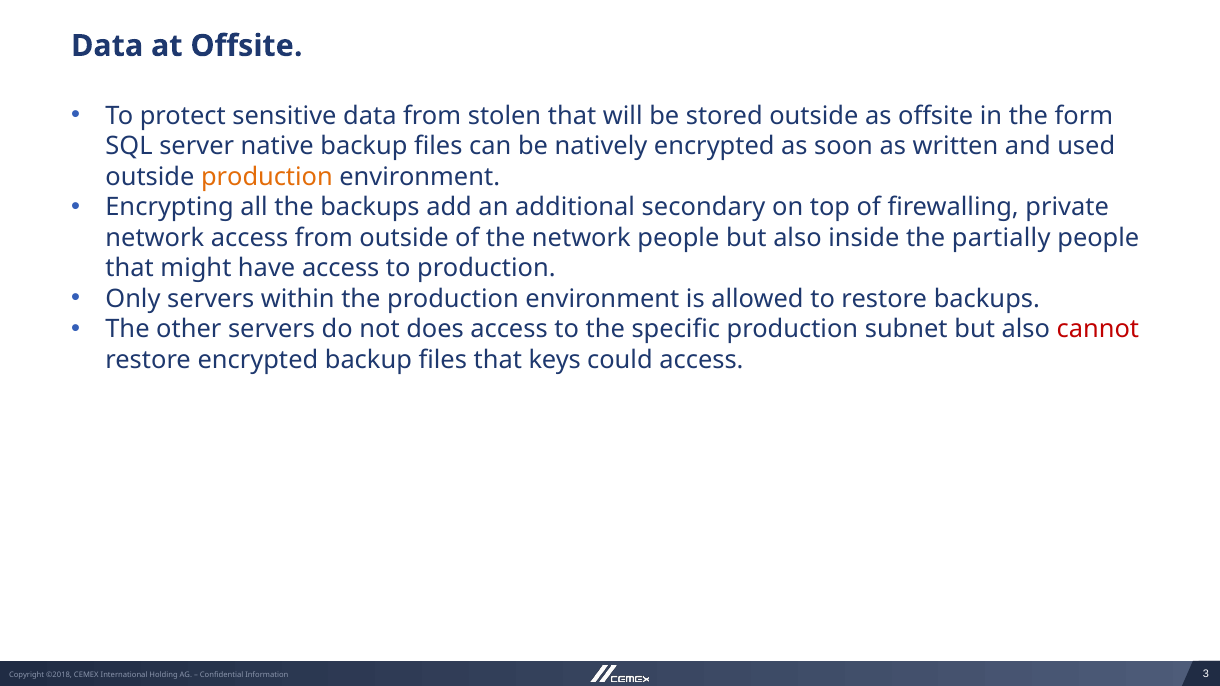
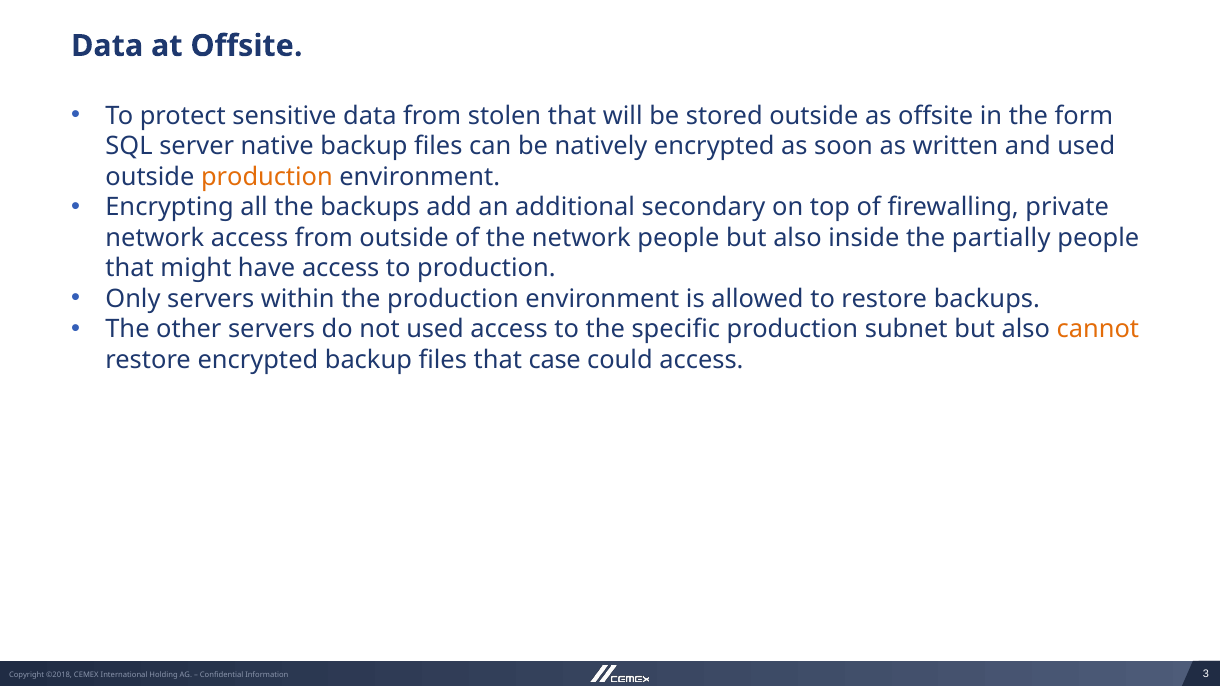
not does: does -> used (435, 329)
cannot colour: red -> orange (1098, 329)
keys: keys -> case (555, 360)
